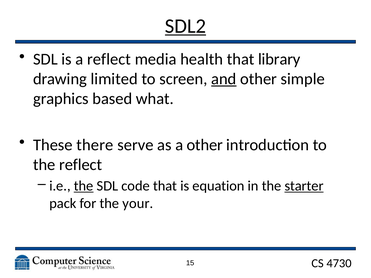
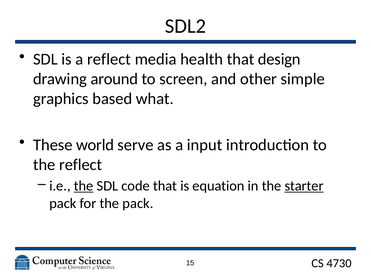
SDL2 underline: present -> none (185, 26)
library: library -> design (279, 59)
limited: limited -> around (114, 79)
and underline: present -> none (224, 79)
there: there -> world (95, 145)
a other: other -> input (205, 145)
the your: your -> pack (138, 203)
